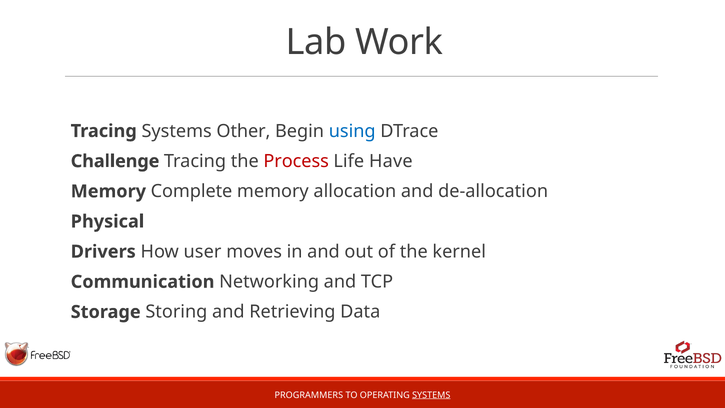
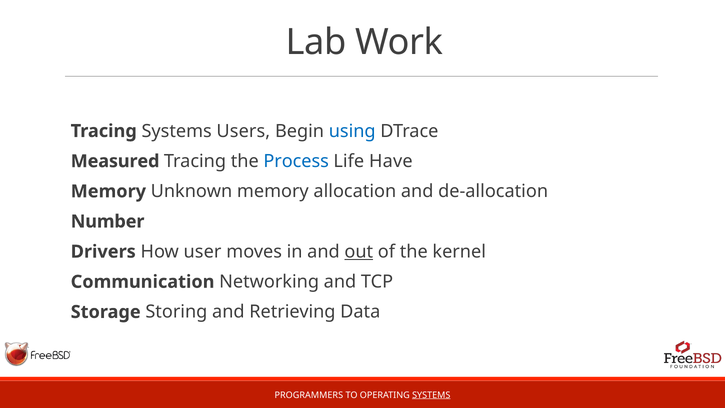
Other: Other -> Users (243, 131)
Challenge: Challenge -> Measured (115, 161)
Process colour: red -> blue (296, 161)
Complete: Complete -> Unknown (191, 191)
Physical: Physical -> Number (108, 221)
out underline: none -> present (359, 252)
